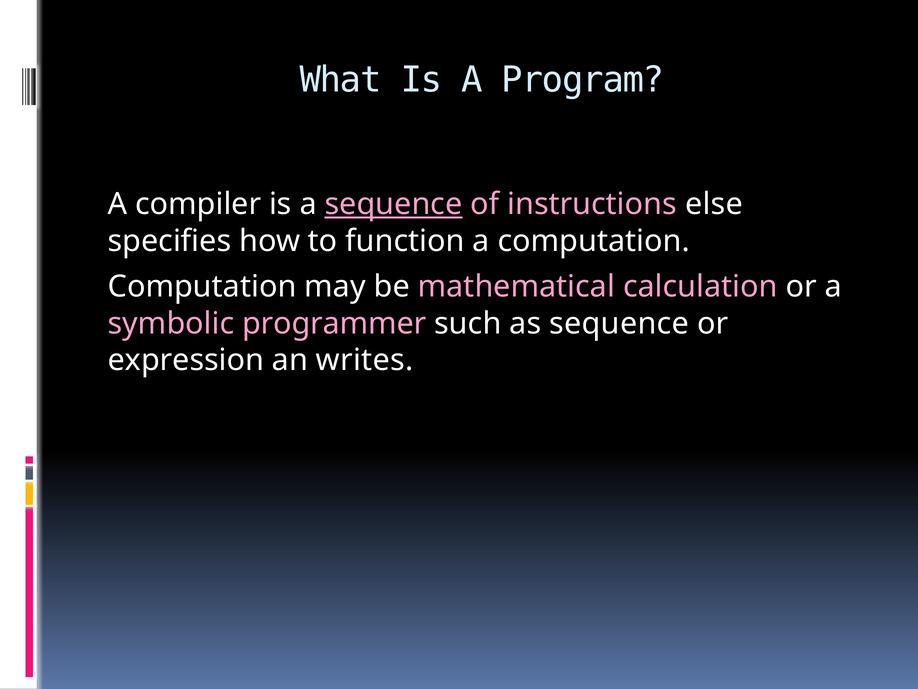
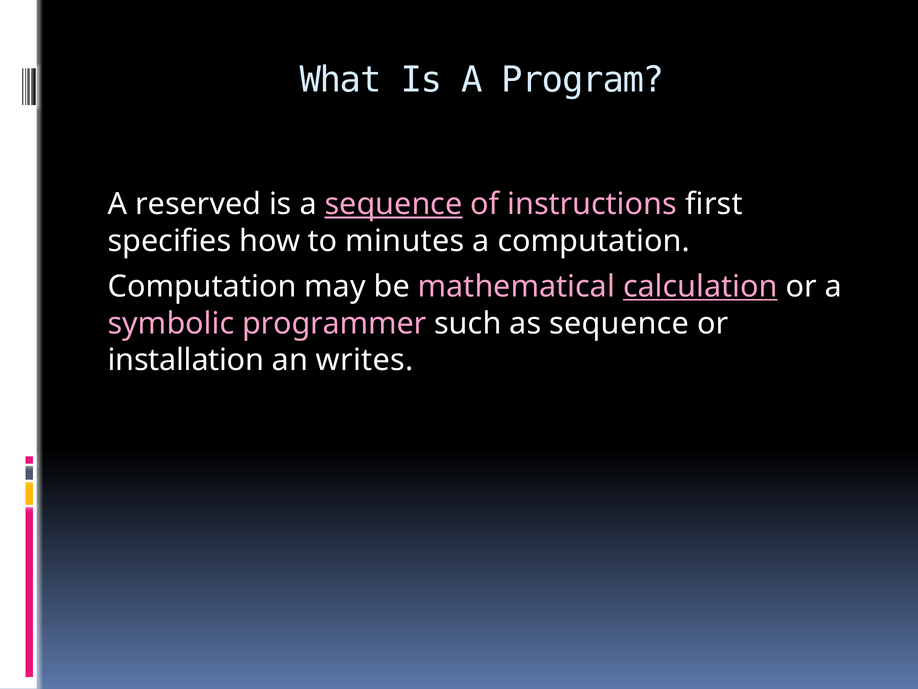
compiler: compiler -> reserved (198, 204)
else: else -> first (714, 204)
function: function -> minutes (405, 241)
calculation underline: none -> present (700, 286)
expression: expression -> installation (186, 360)
